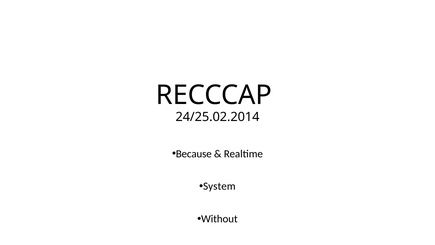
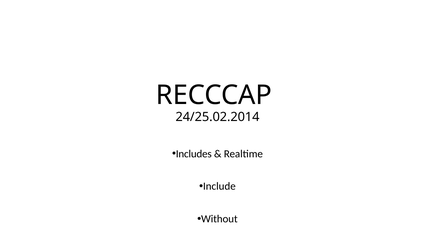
Because: Because -> Includes (194, 154)
System: System -> Include (219, 186)
